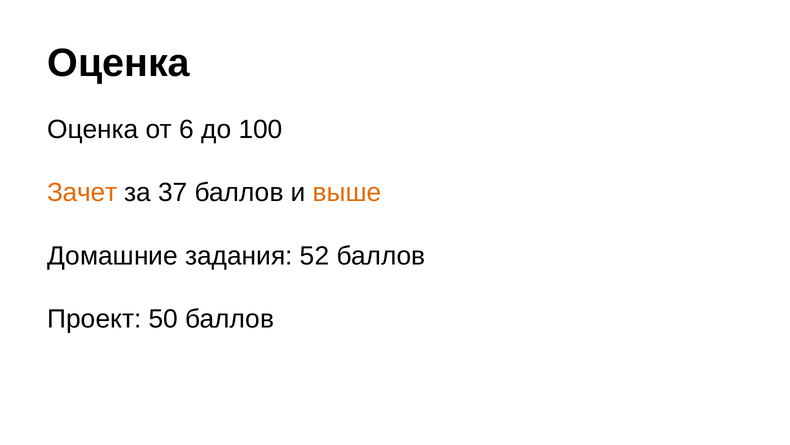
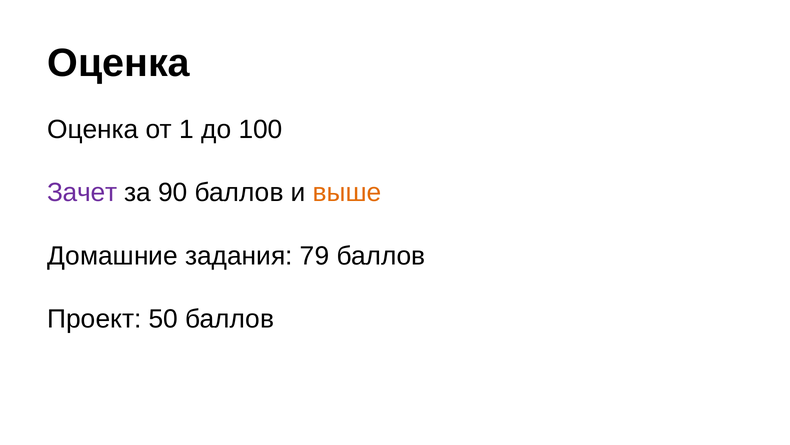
6: 6 -> 1 (187, 129)
Зачет colour: orange -> purple (82, 192)
37: 37 -> 90 (173, 192)
52: 52 -> 79 (315, 256)
